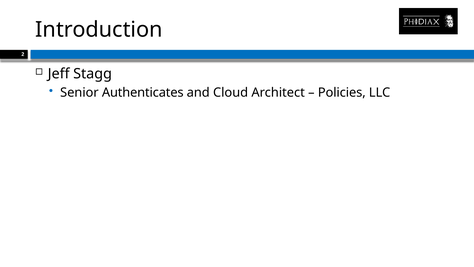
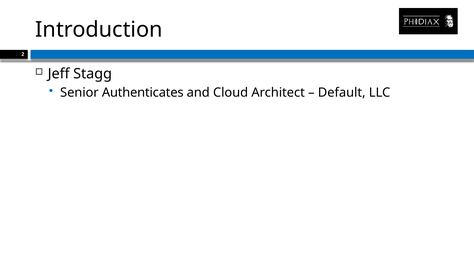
Policies: Policies -> Default (342, 92)
